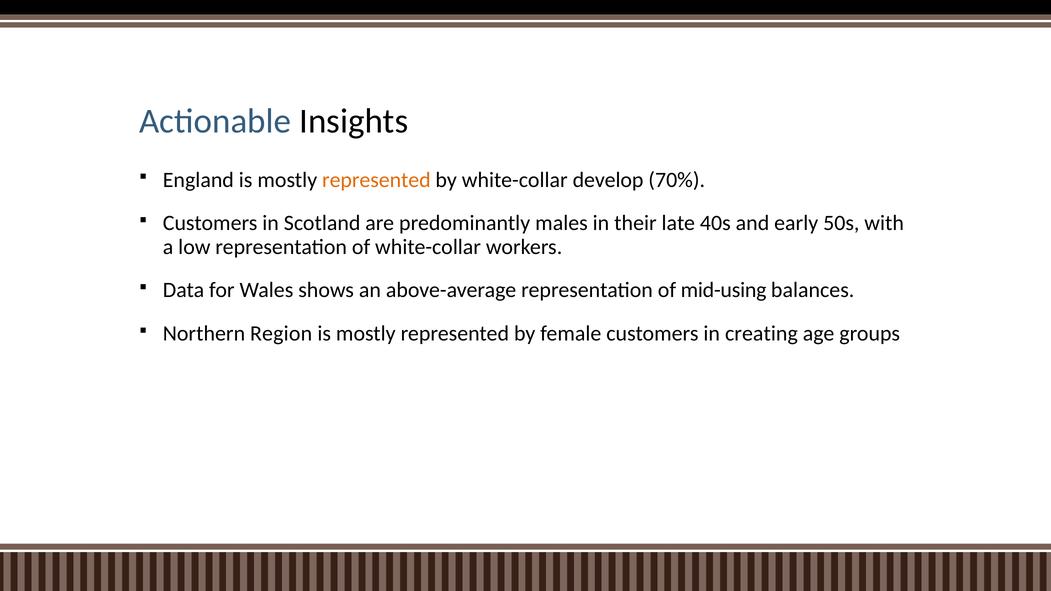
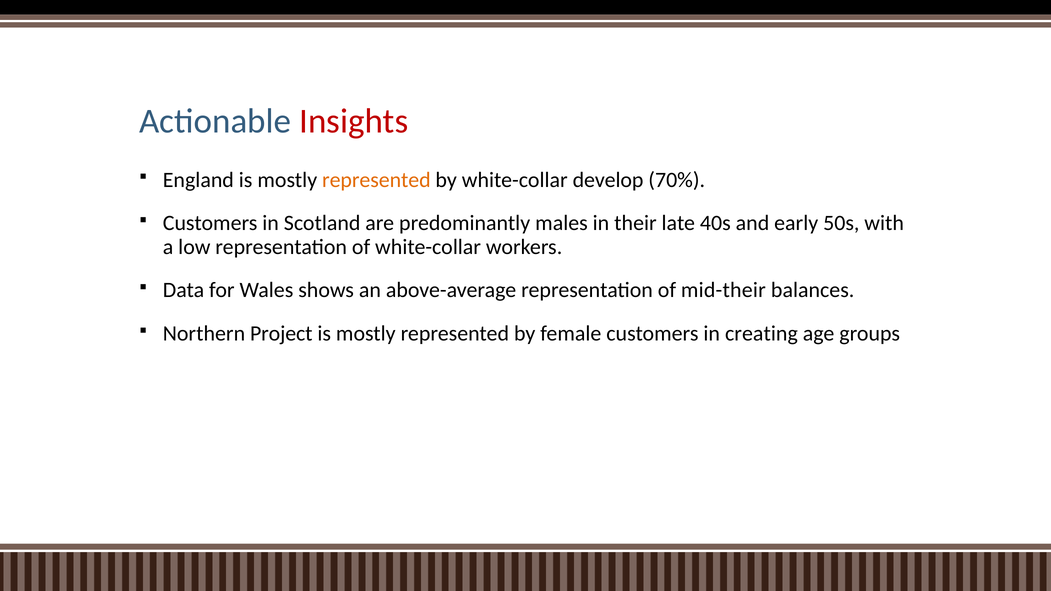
Insights colour: black -> red (354, 121)
mid-using: mid-using -> mid-their (723, 290)
Region: Region -> Project (281, 334)
